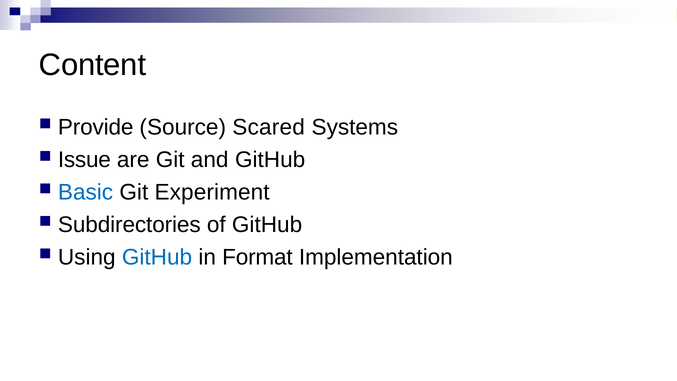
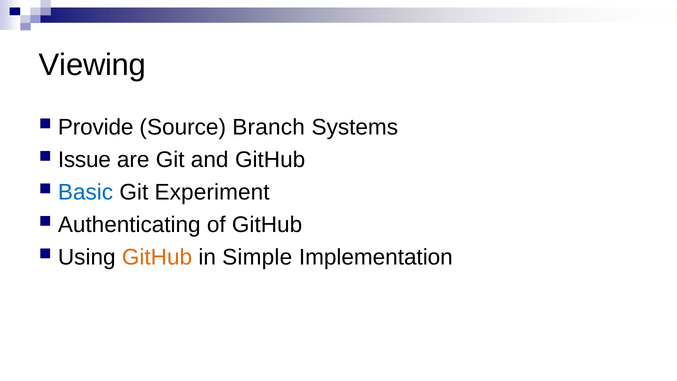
Content: Content -> Viewing (93, 65)
Scared: Scared -> Branch (269, 127)
Subdirectories: Subdirectories -> Authenticating (129, 225)
GitHub colour: blue -> orange (157, 257)
Format: Format -> Simple (257, 257)
